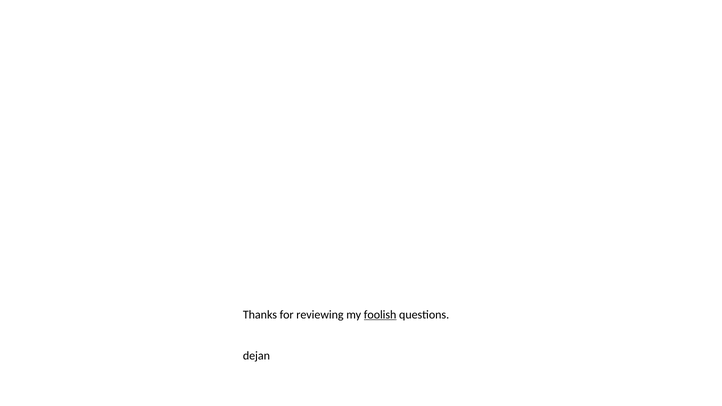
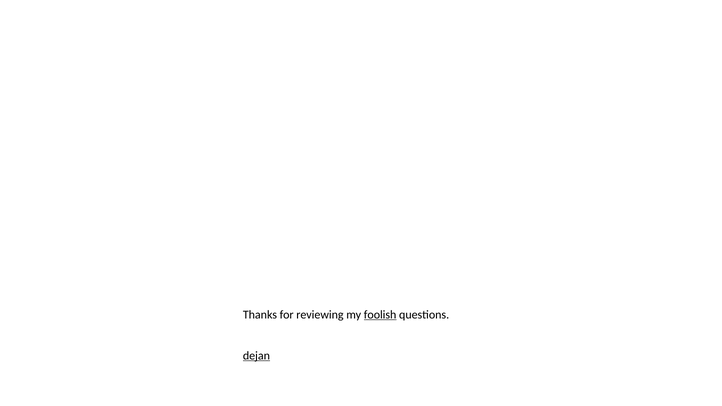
dejan underline: none -> present (256, 356)
